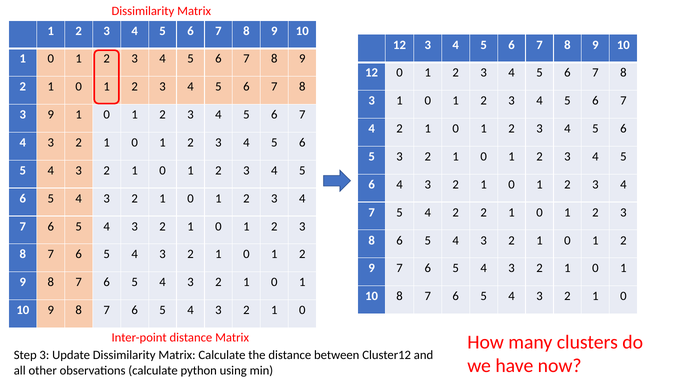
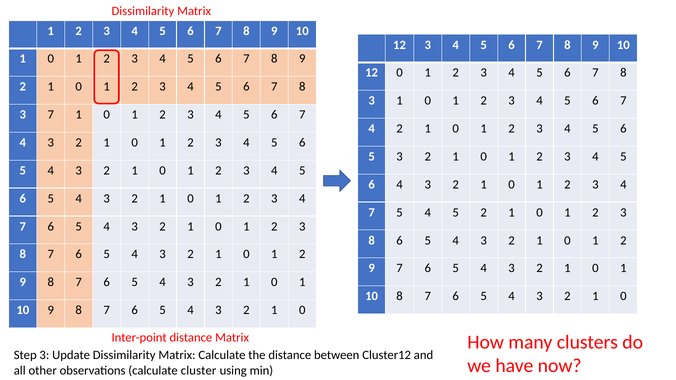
3 9: 9 -> 7 (51, 115)
5 4 2: 2 -> 5 (456, 213)
python: python -> cluster (199, 371)
